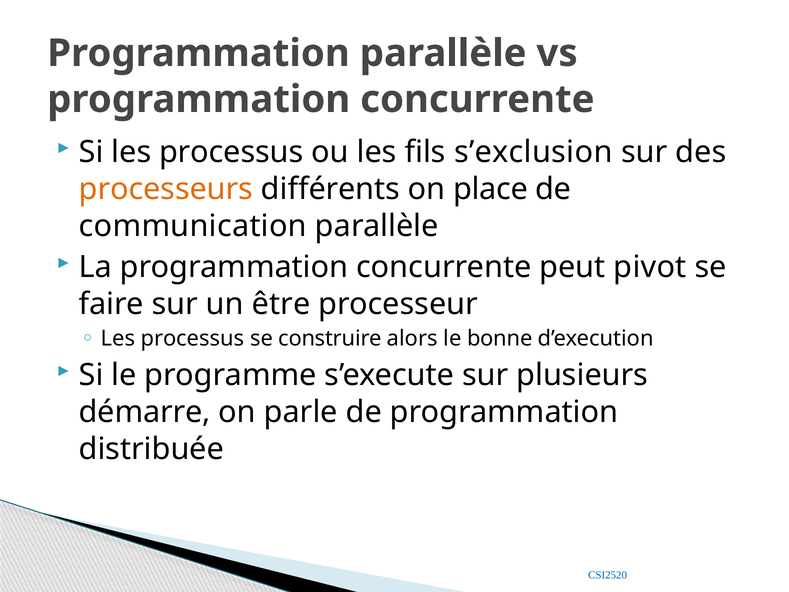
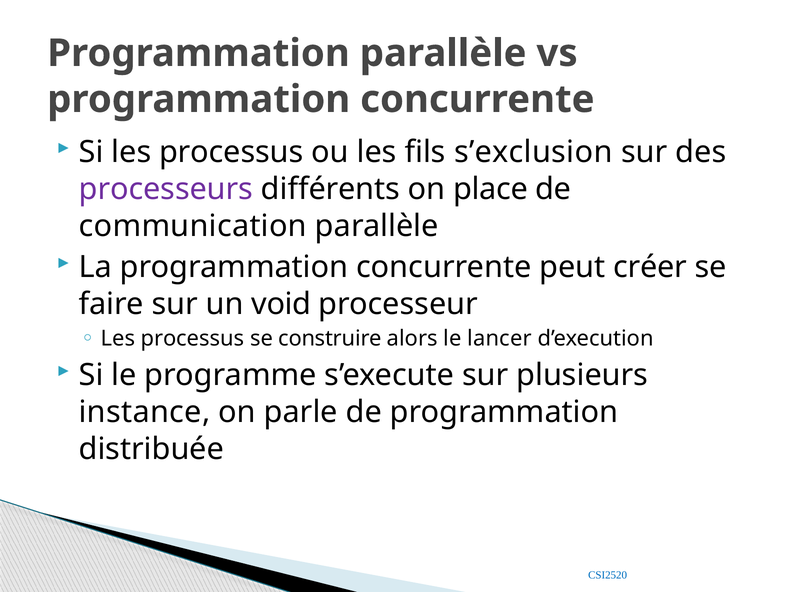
processeurs colour: orange -> purple (166, 189)
pivot: pivot -> créer (650, 267)
être: être -> void (281, 304)
bonne: bonne -> lancer (499, 339)
démarre: démarre -> instance (145, 412)
